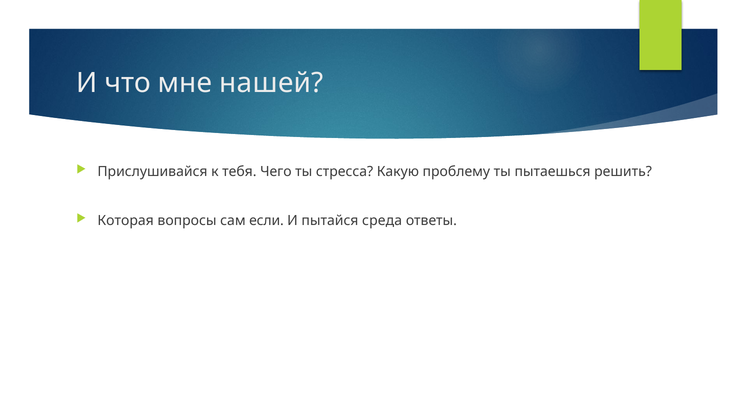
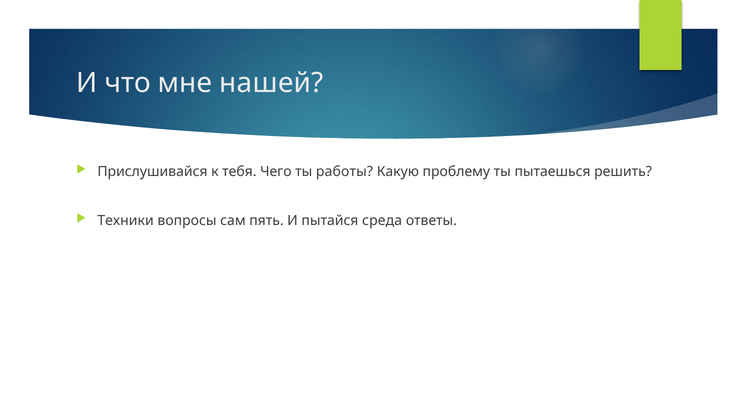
стресса: стресса -> работы (344, 172)
Которая: Которая -> Техники (126, 221)
если: если -> пять (266, 221)
